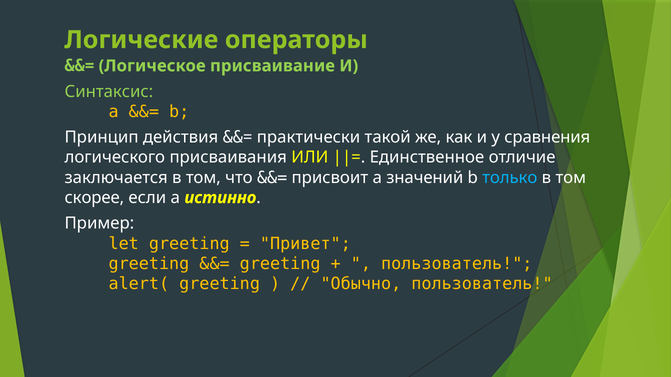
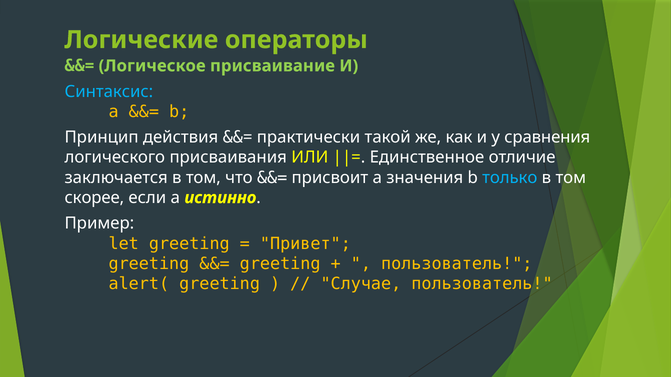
Синтаксис colour: light green -> light blue (109, 92)
значений: значений -> значения (425, 178)
Обычно: Обычно -> Случае (361, 284)
